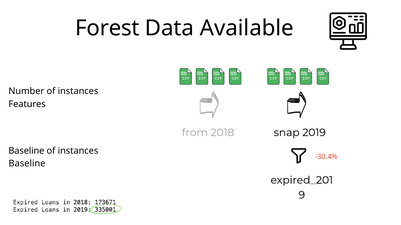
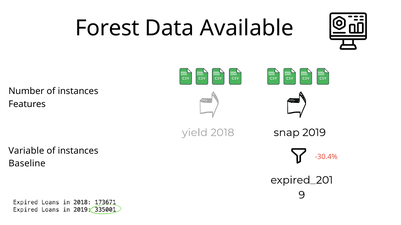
from: from -> yield (195, 133)
Baseline: Baseline -> Variable (26, 151)
